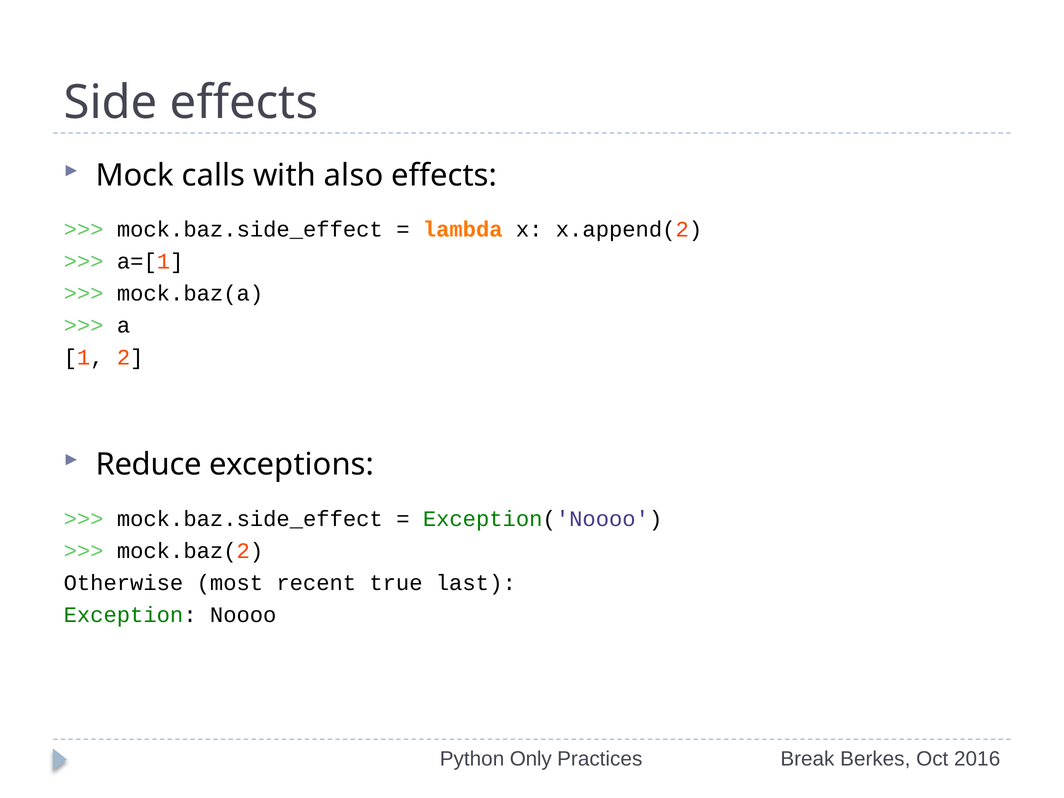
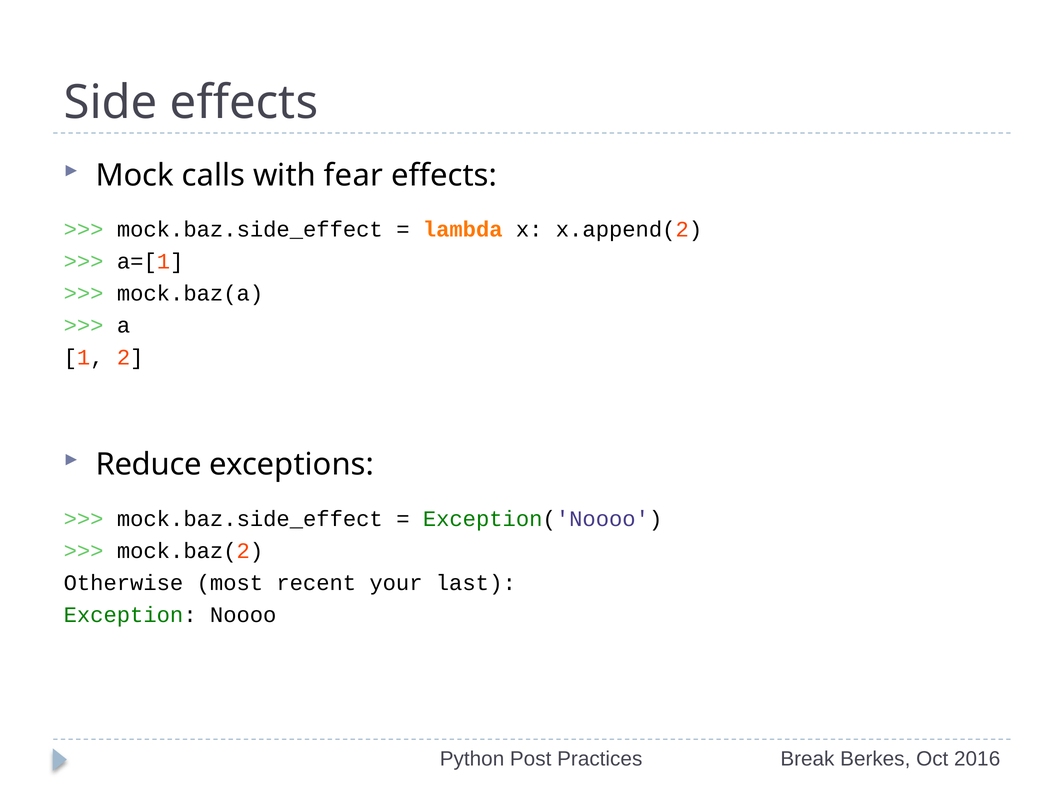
also: also -> fear (354, 175)
true: true -> your (396, 583)
Only: Only -> Post (531, 759)
